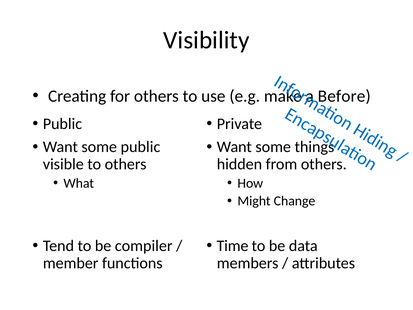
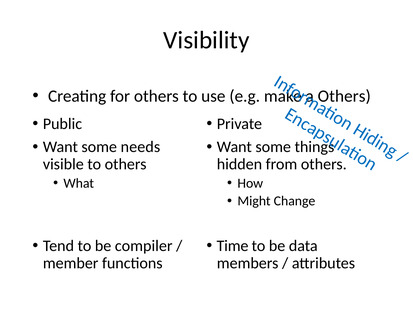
Before: Before -> Others (344, 96)
some public: public -> needs (140, 147)
